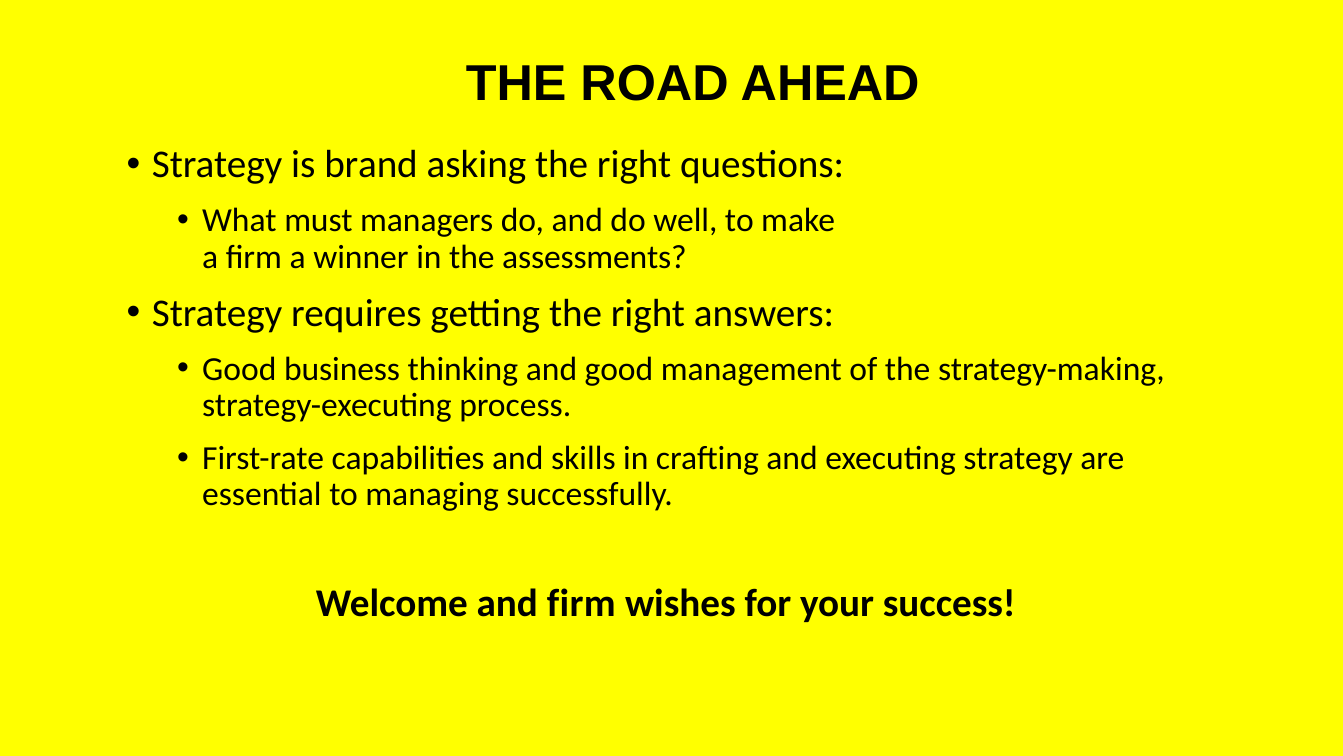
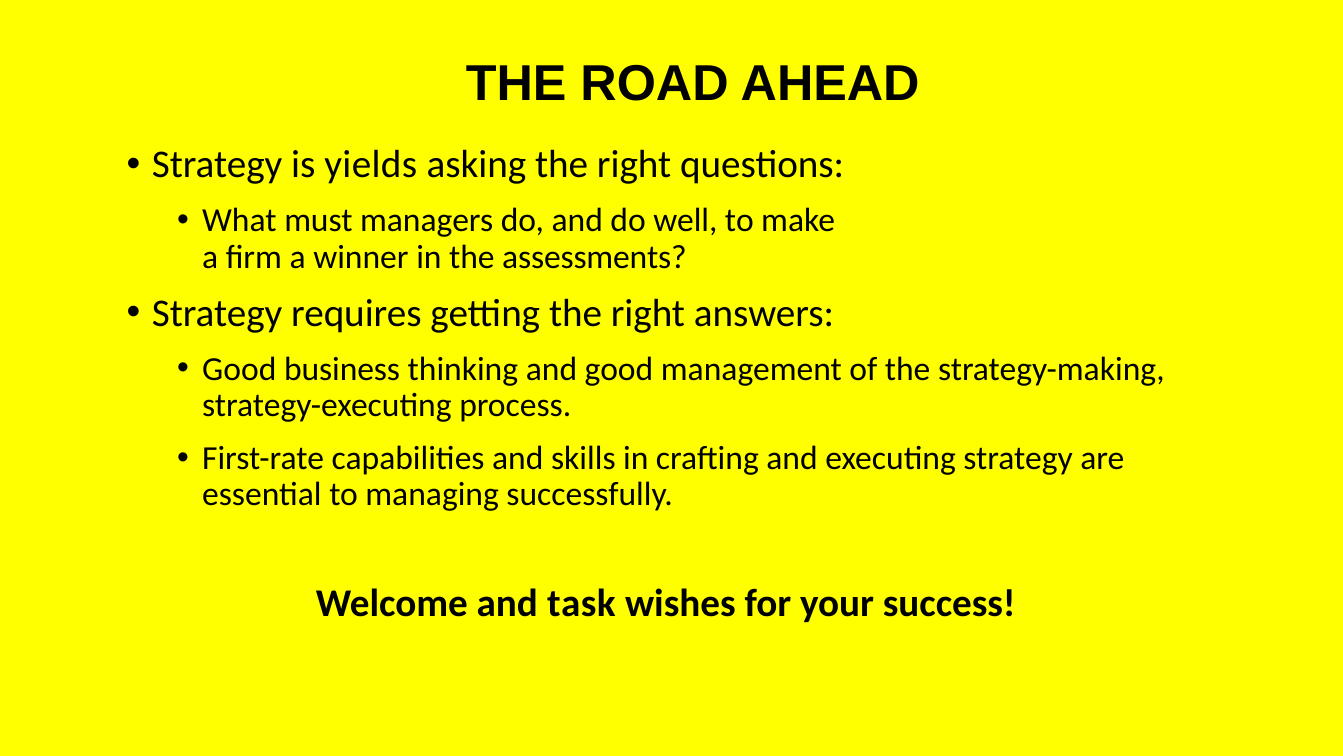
brand: brand -> yields (371, 164)
and firm: firm -> task (581, 603)
